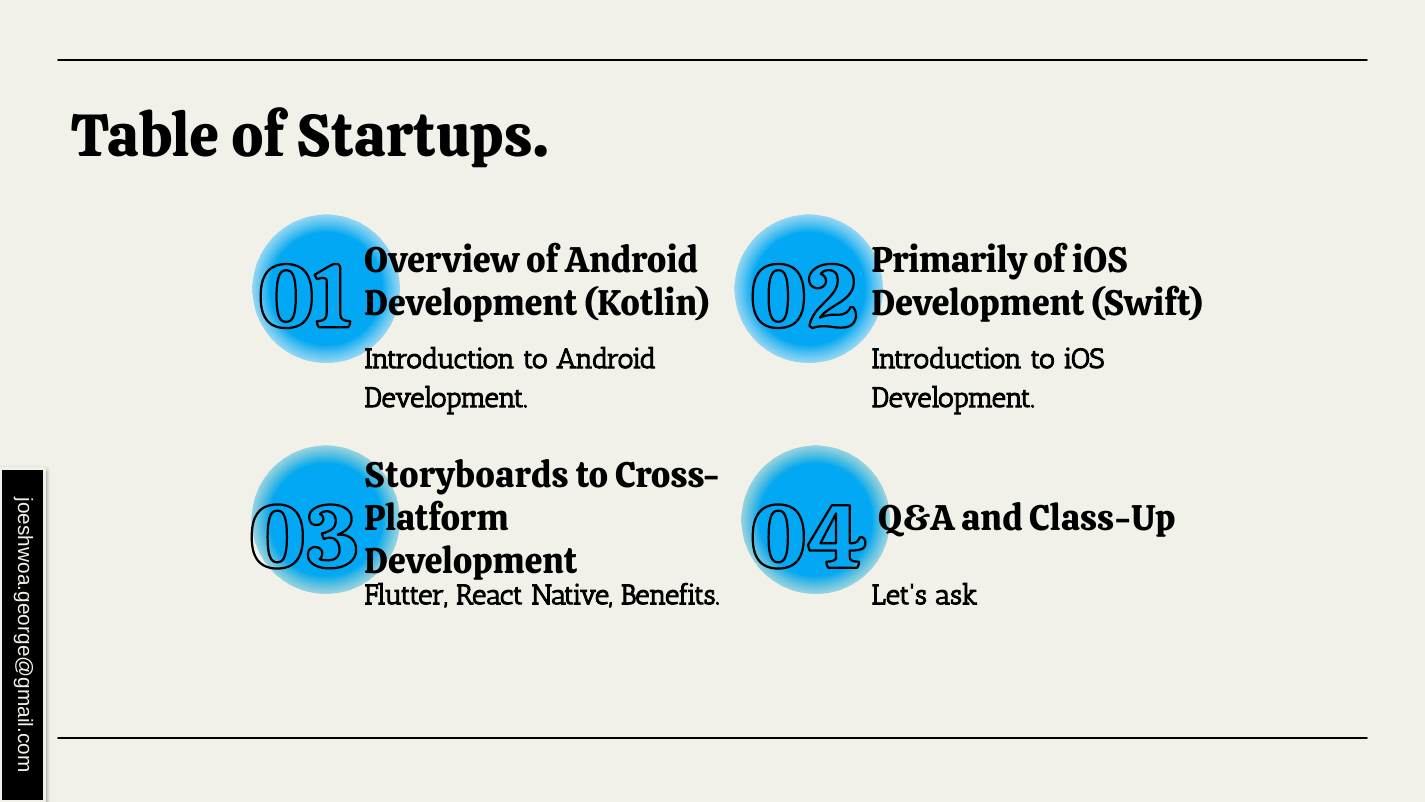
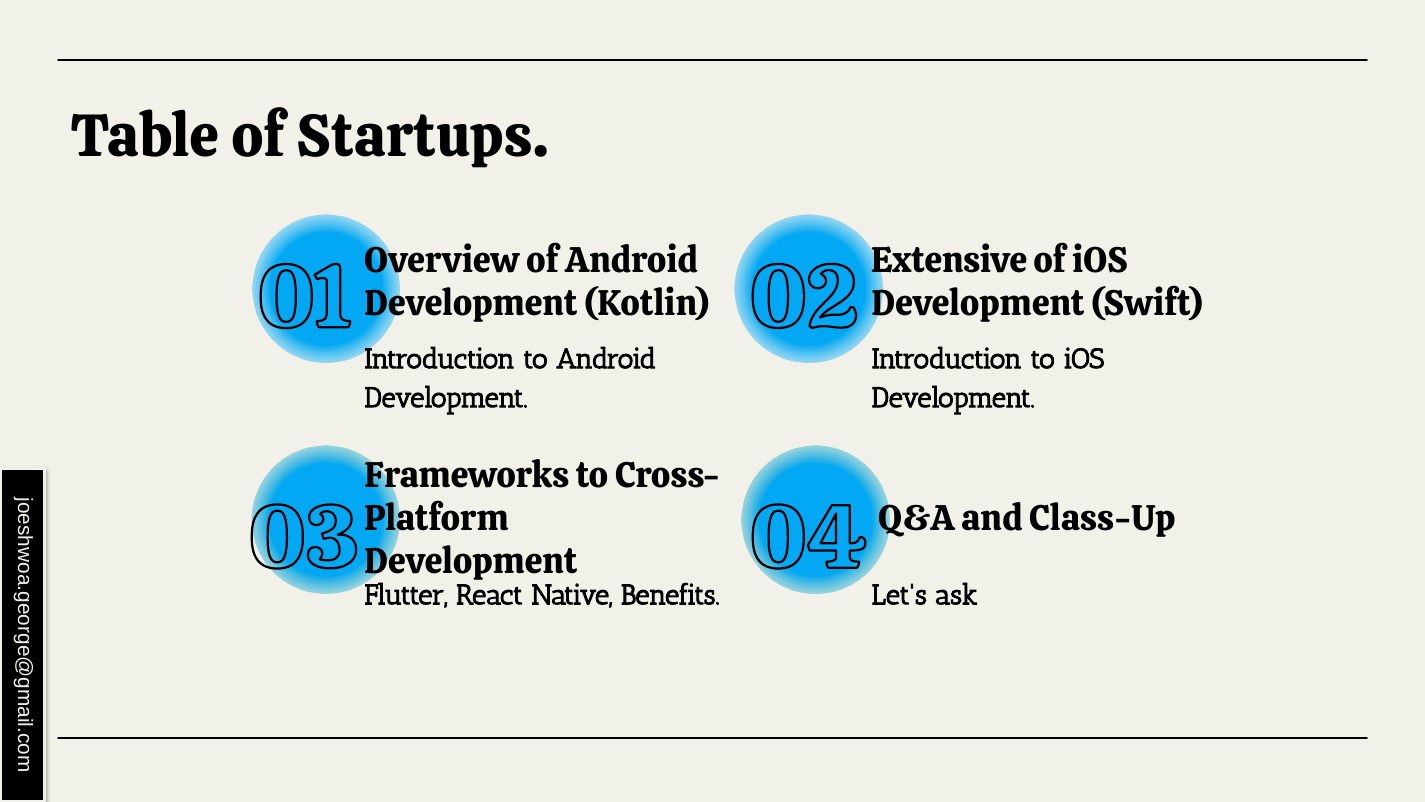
Primarily: Primarily -> Extensive (949, 261)
Storyboards: Storyboards -> Frameworks (467, 476)
